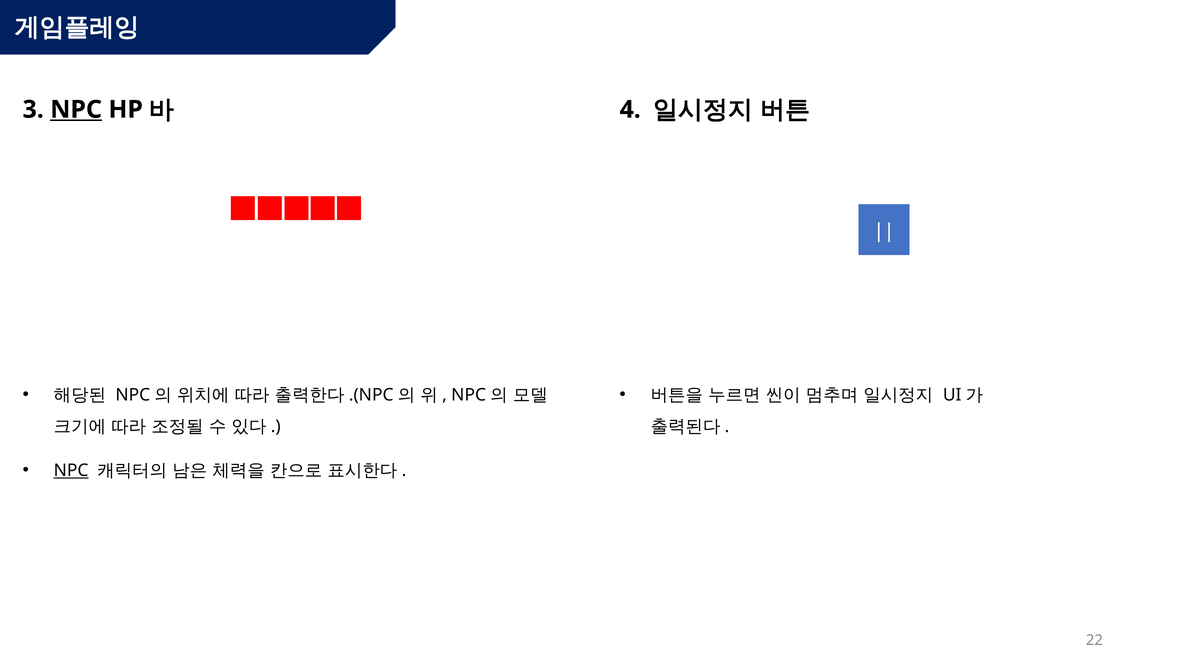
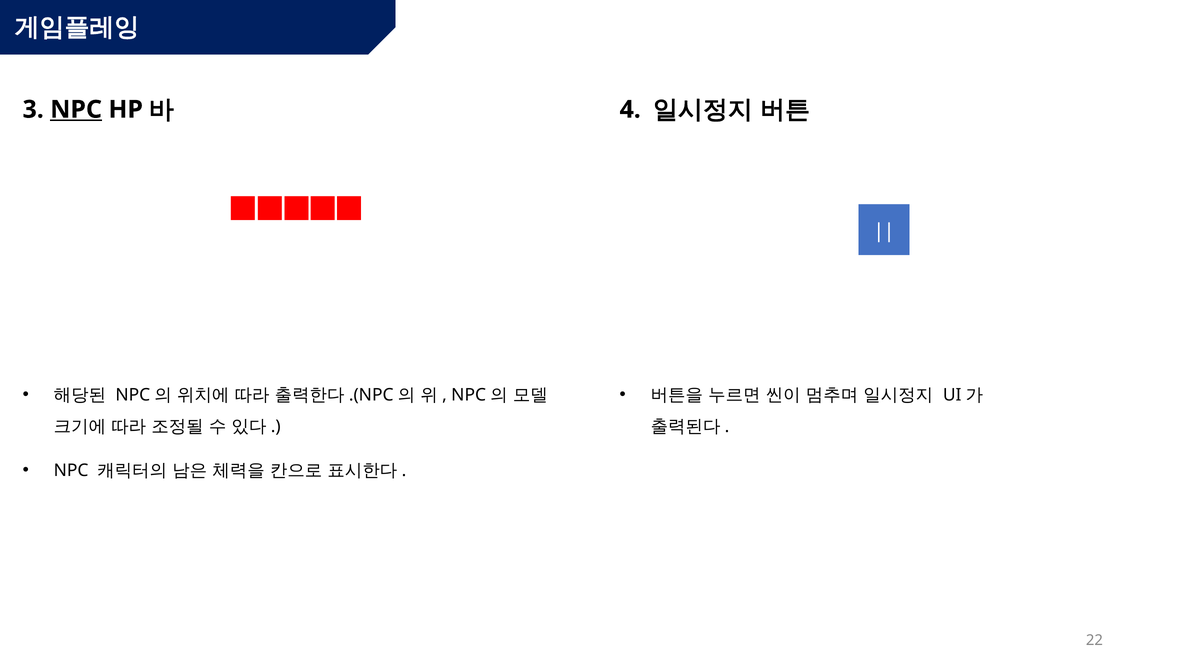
NPC underline: present -> none (71, 470)
